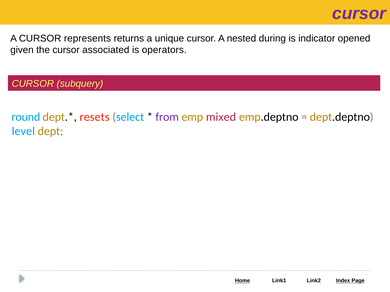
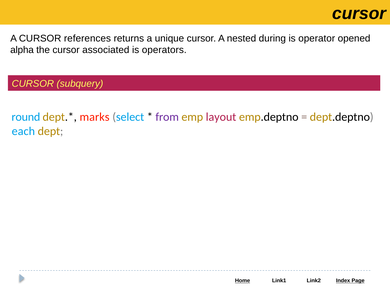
cursor colour: purple -> black (359, 14)
represents: represents -> references (87, 38)
indicator: indicator -> operator (317, 38)
given: given -> alpha (22, 50)
resets: resets -> marks (95, 117)
mixed: mixed -> layout (221, 117)
level: level -> each (23, 131)
